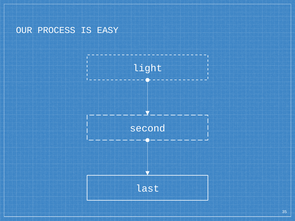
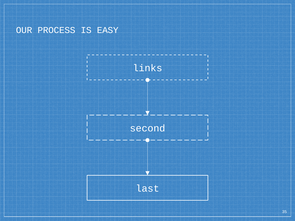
light: light -> links (148, 68)
